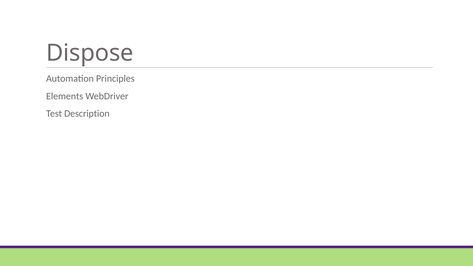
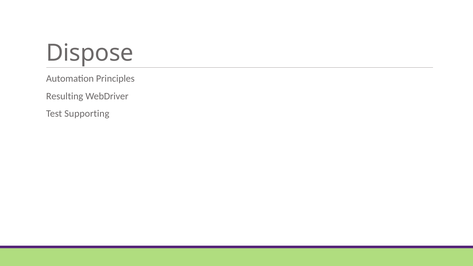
Elements: Elements -> Resulting (65, 96)
Description: Description -> Supporting (87, 114)
